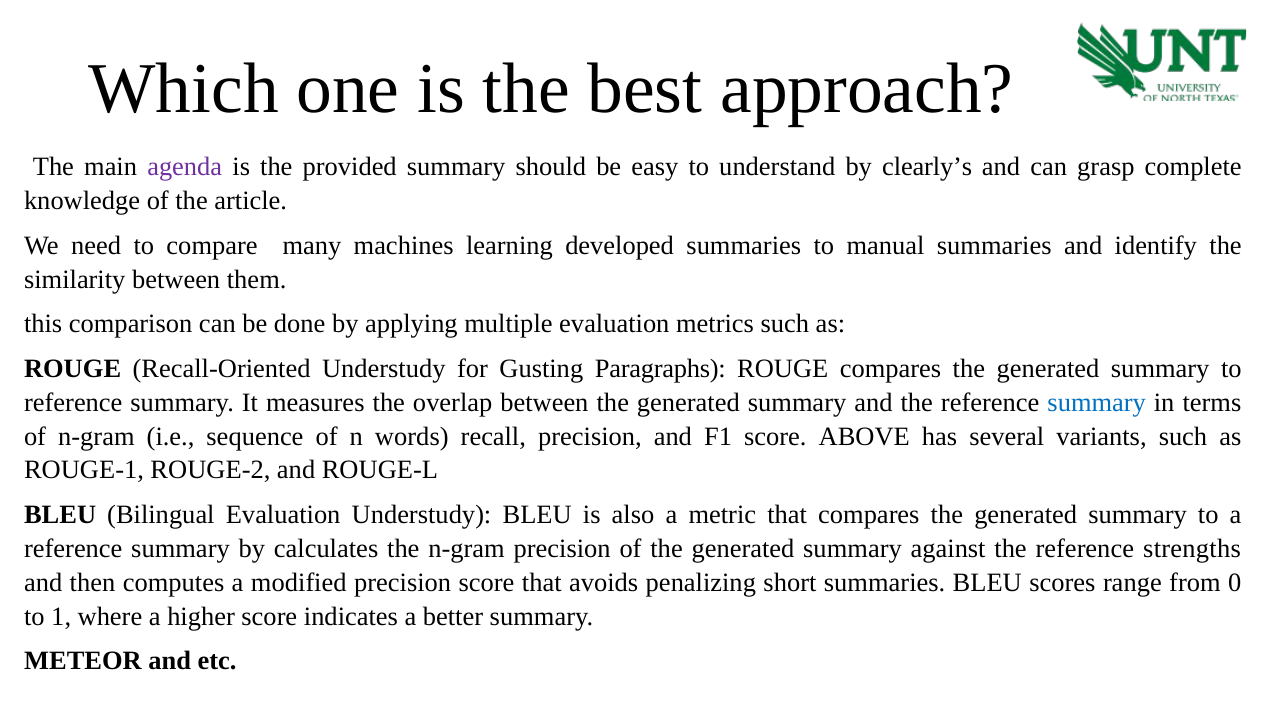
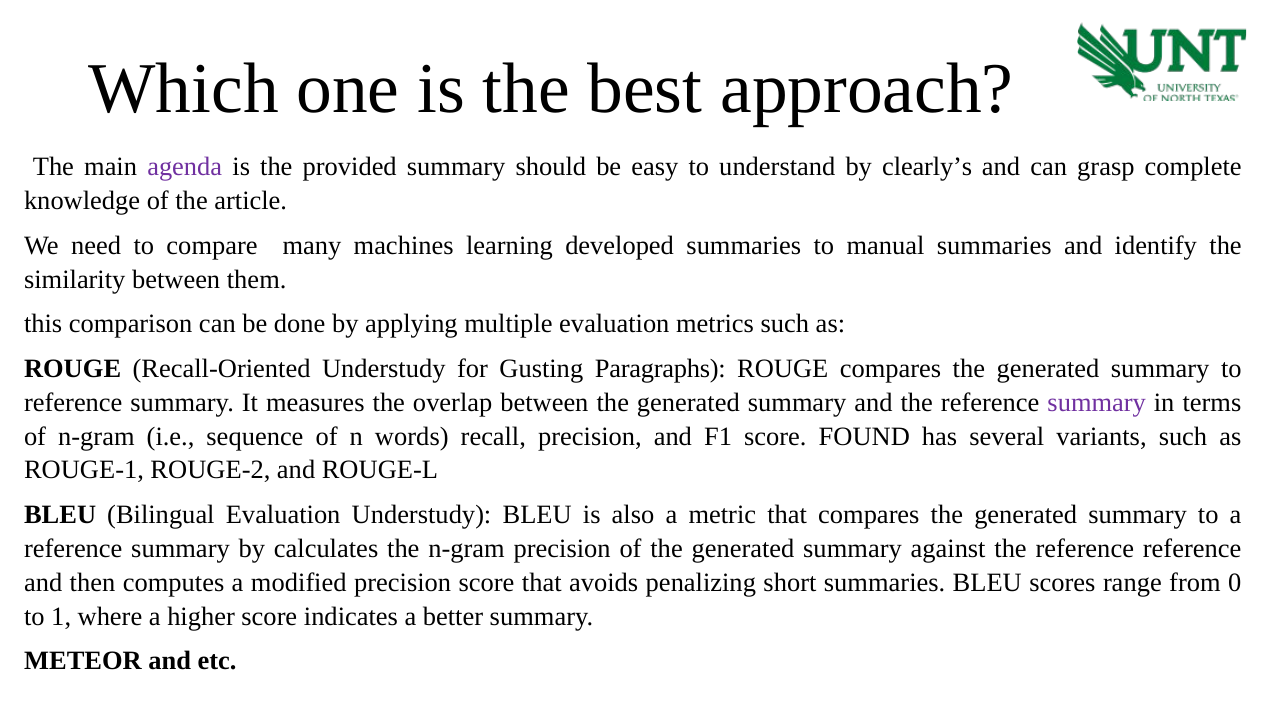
summary colour: blue -> purple (1097, 402)
ABOVE: ABOVE -> FOUND (864, 436)
reference strengths: strengths -> reference (1192, 549)
